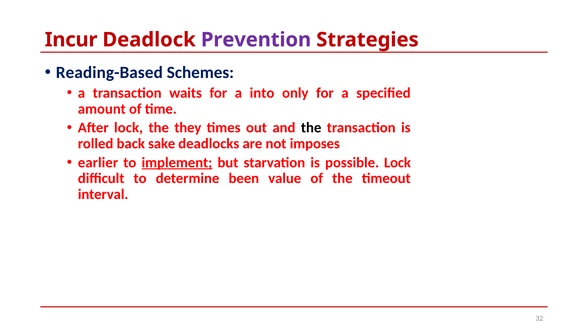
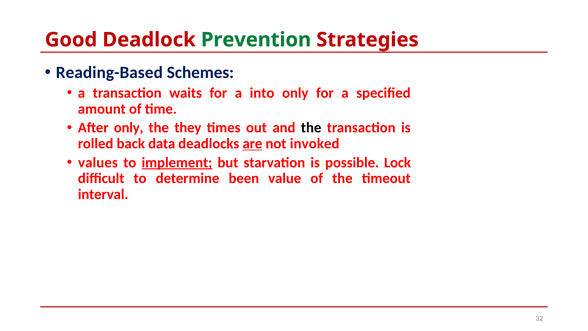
Incur: Incur -> Good (71, 40)
Prevention colour: purple -> green (256, 40)
After lock: lock -> only (129, 128)
sake: sake -> data (162, 144)
are underline: none -> present (252, 144)
imposes: imposes -> invoked (315, 144)
earlier: earlier -> values (98, 162)
